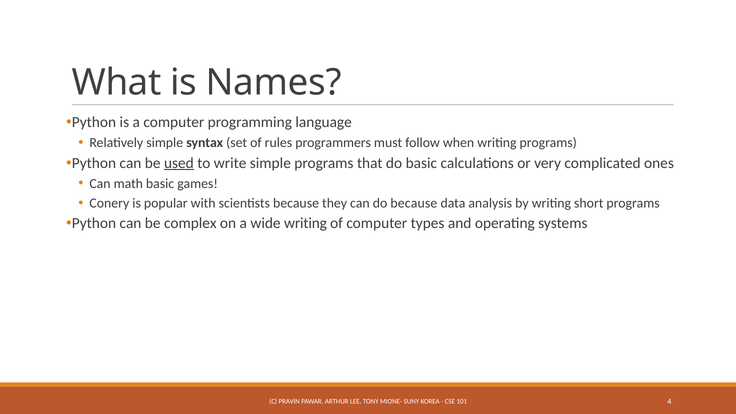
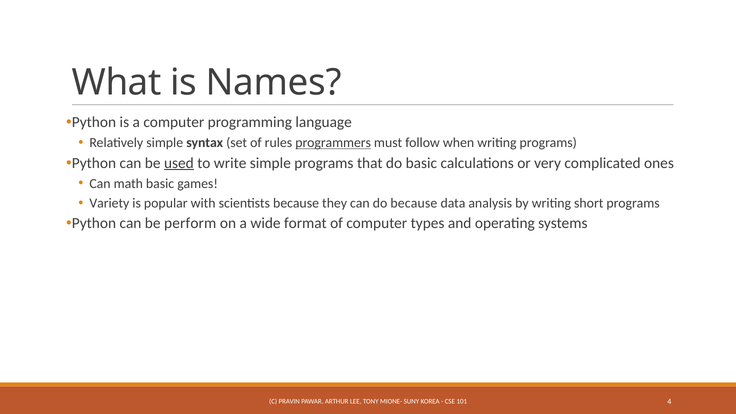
programmers underline: none -> present (333, 143)
Conery: Conery -> Variety (109, 203)
complex: complex -> perform (190, 223)
wide writing: writing -> format (305, 223)
